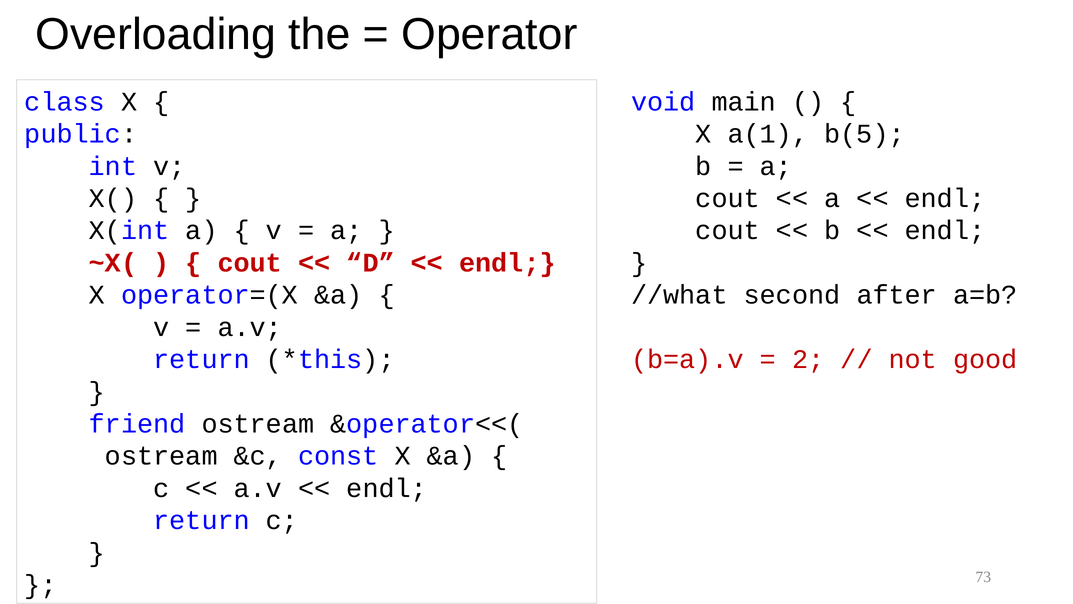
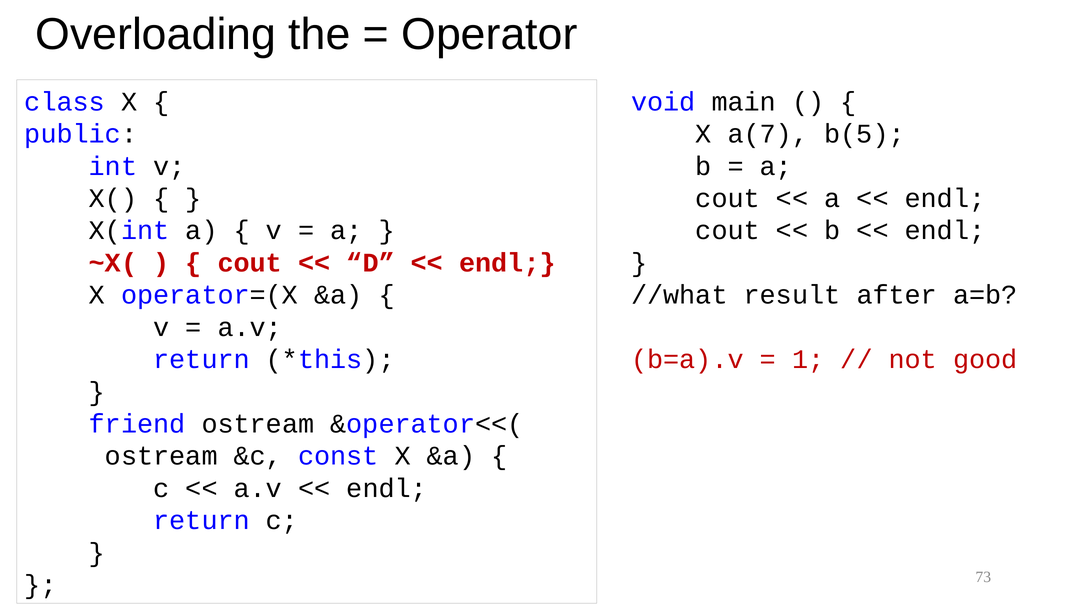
a(1: a(1 -> a(7 (768, 134)
second: second -> result (792, 295)
2: 2 -> 1 (808, 359)
